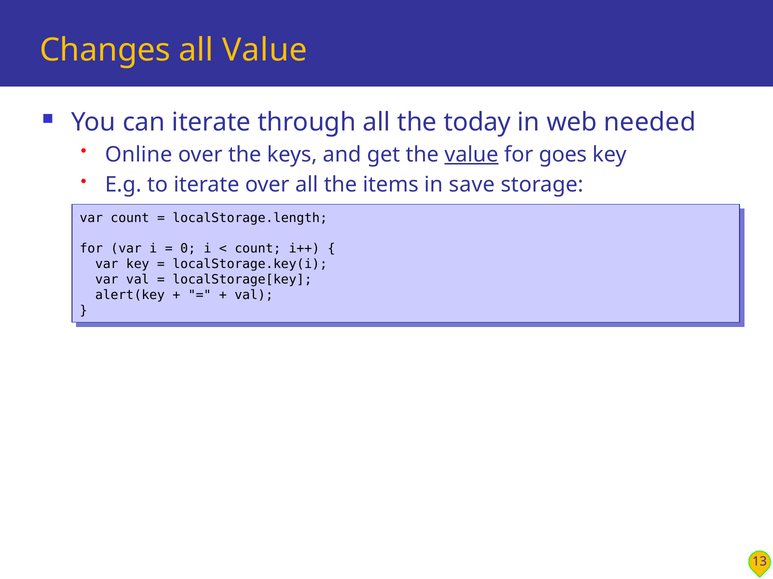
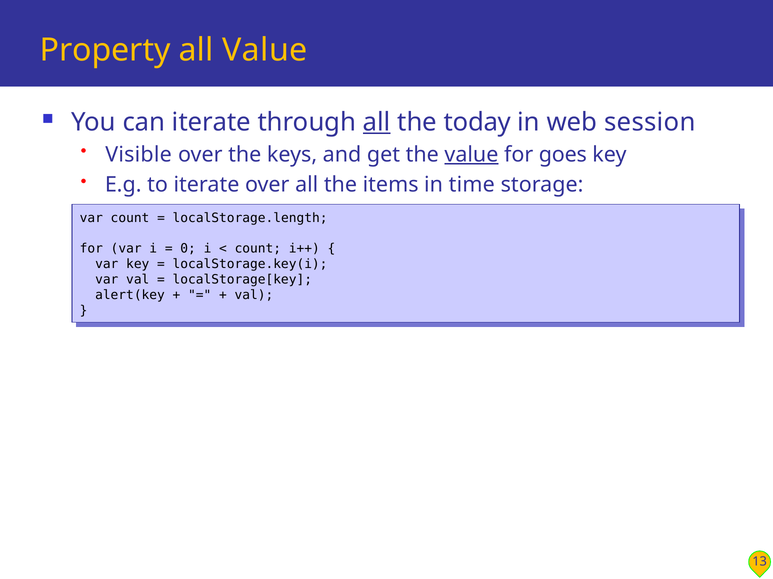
Changes: Changes -> Property (105, 50)
all underline: none -> present (377, 122)
needed: needed -> session (650, 122)
Online: Online -> Visible (139, 155)
save: save -> time (472, 185)
